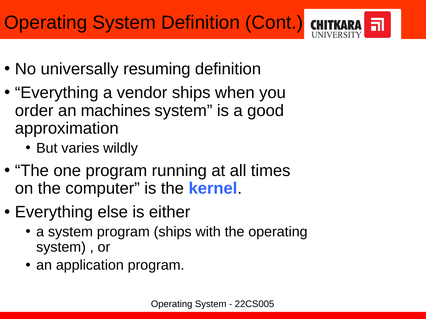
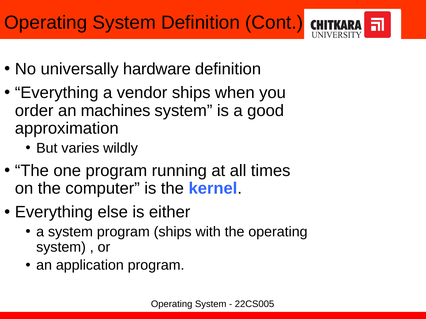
resuming: resuming -> hardware (157, 69)
